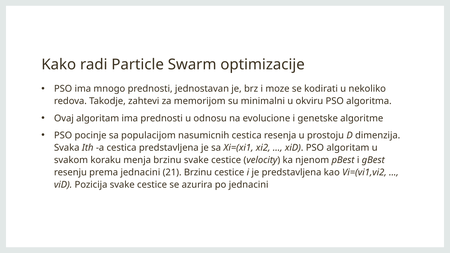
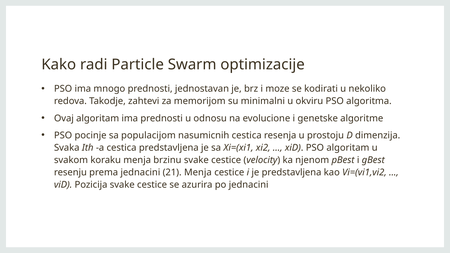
21 Brzinu: Brzinu -> Menja (198, 173)
